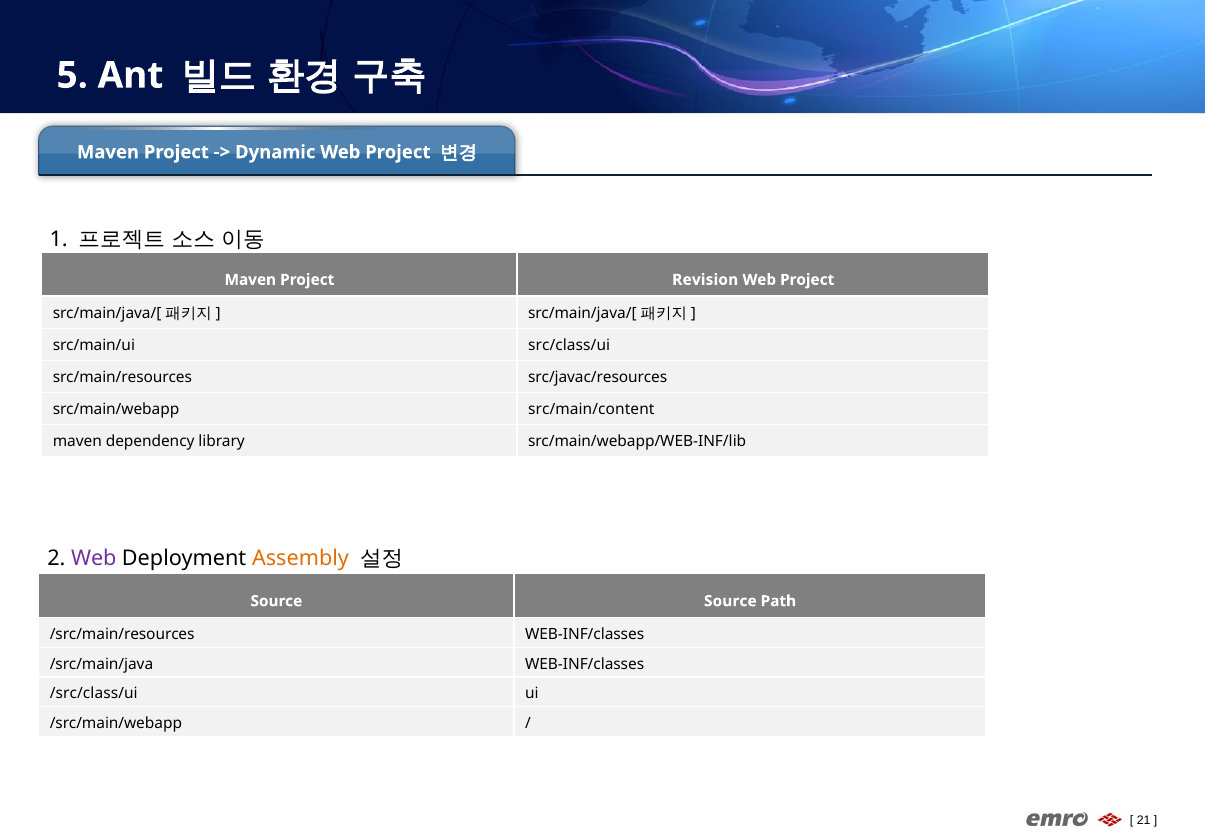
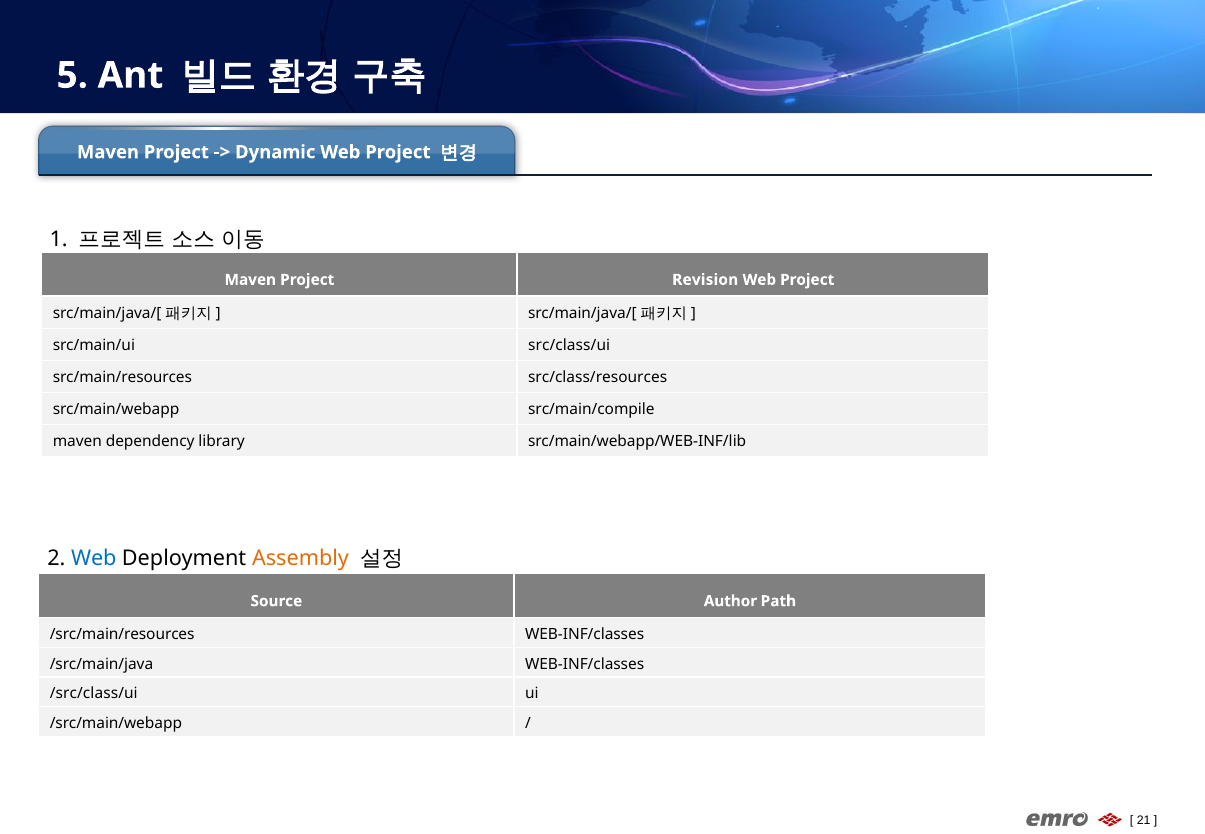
src/javac/resources: src/javac/resources -> src/class/resources (598, 378)
src/main/content: src/main/content -> src/main/compile (591, 410)
Web colour: purple -> blue (94, 558)
Source Source: Source -> Author (730, 601)
